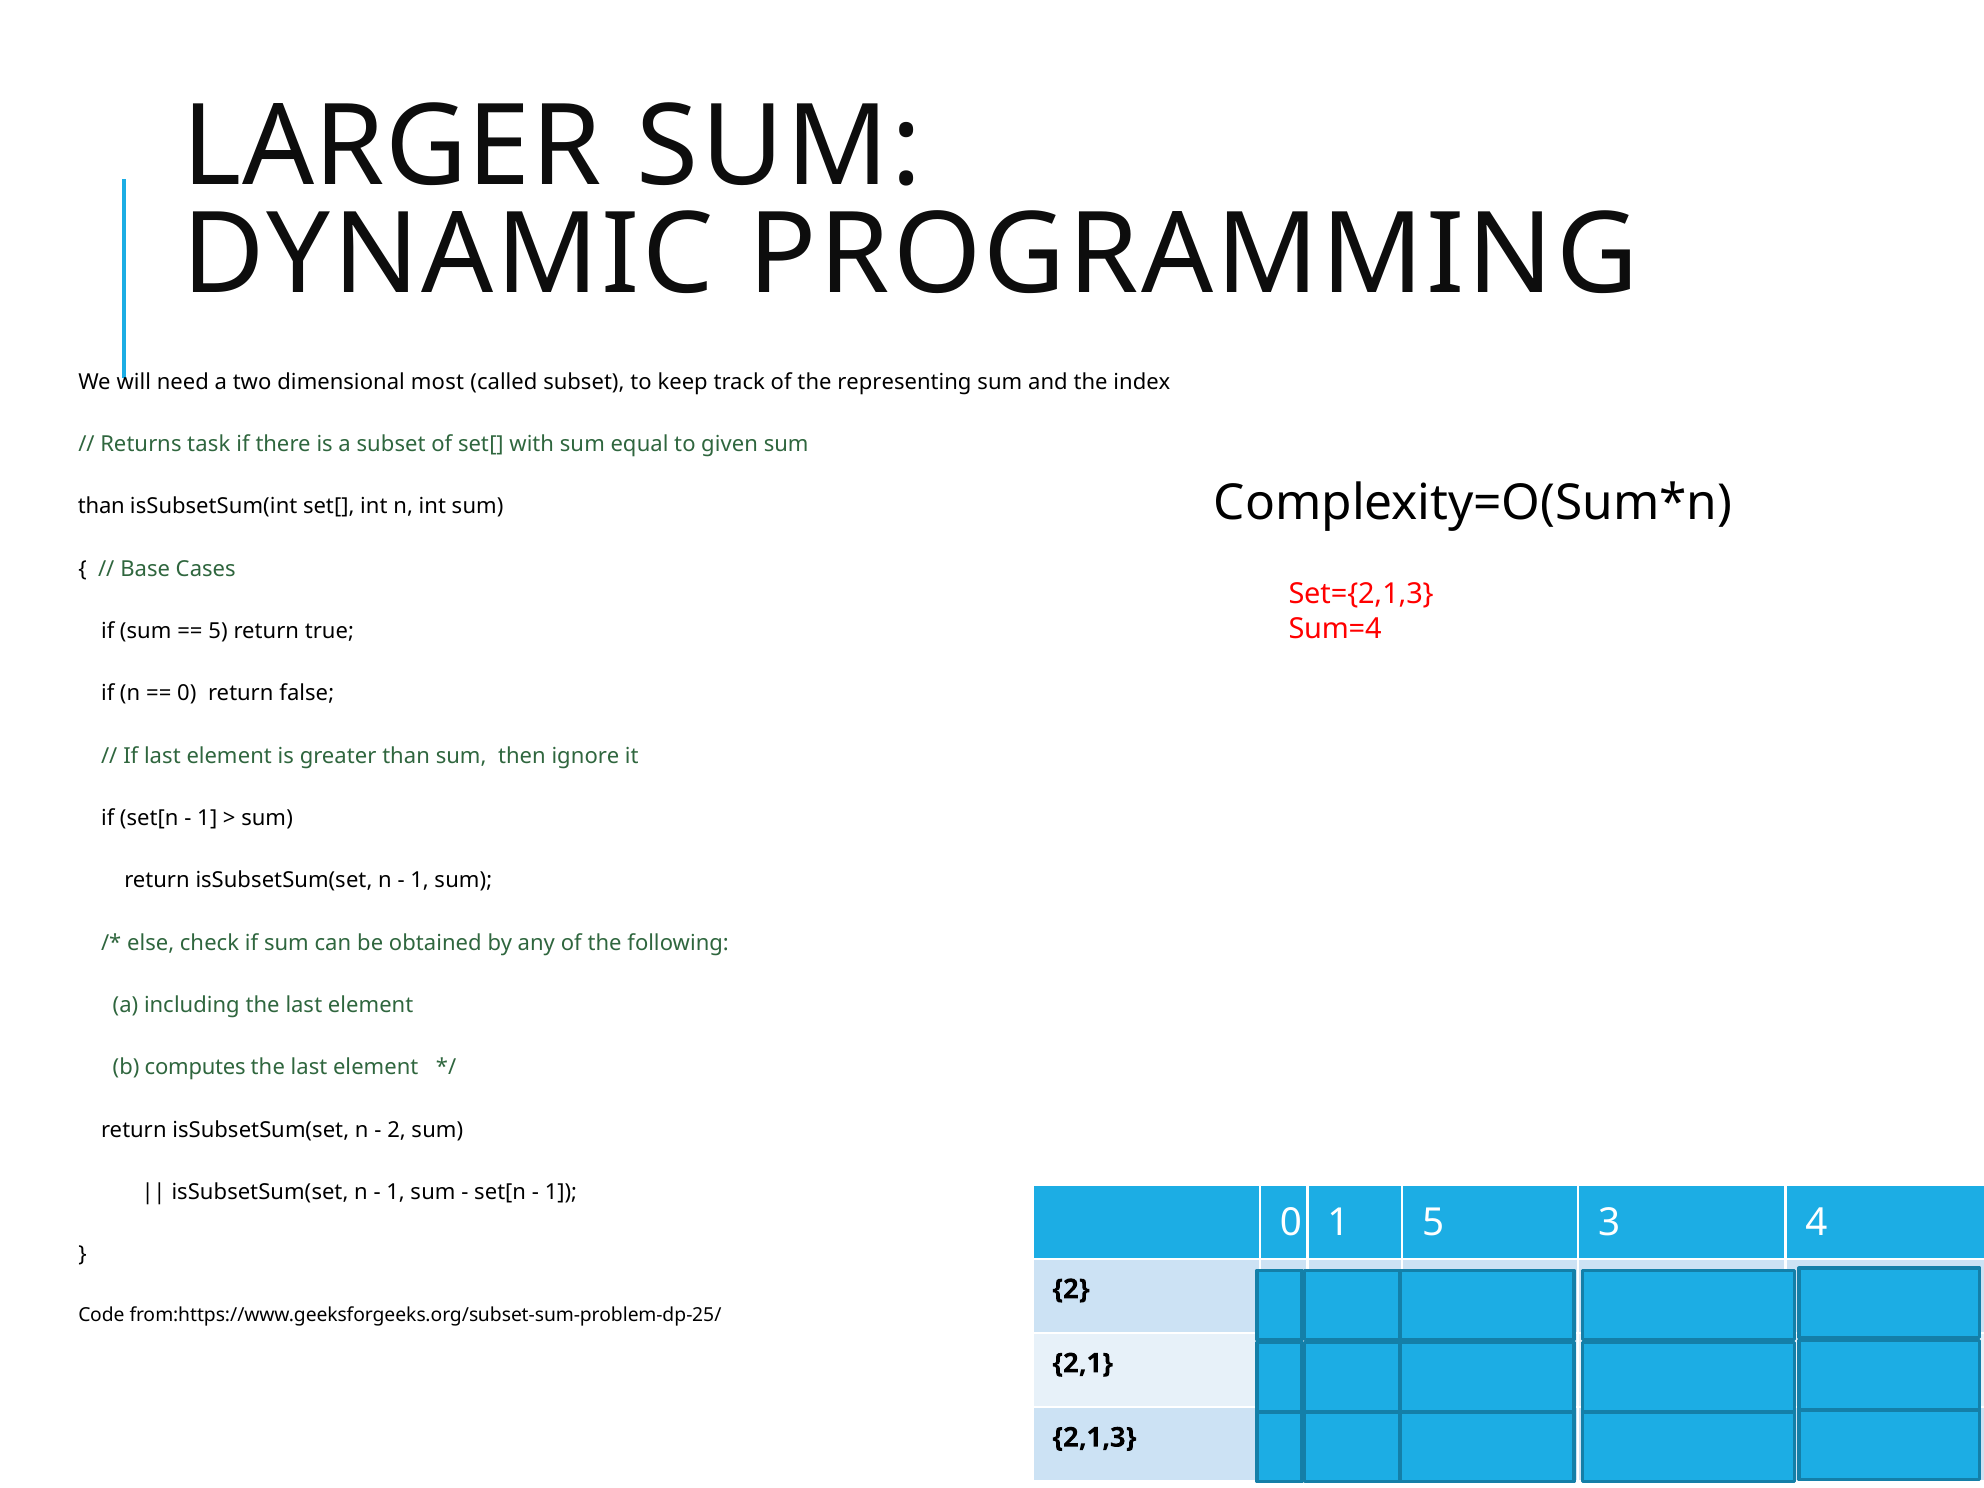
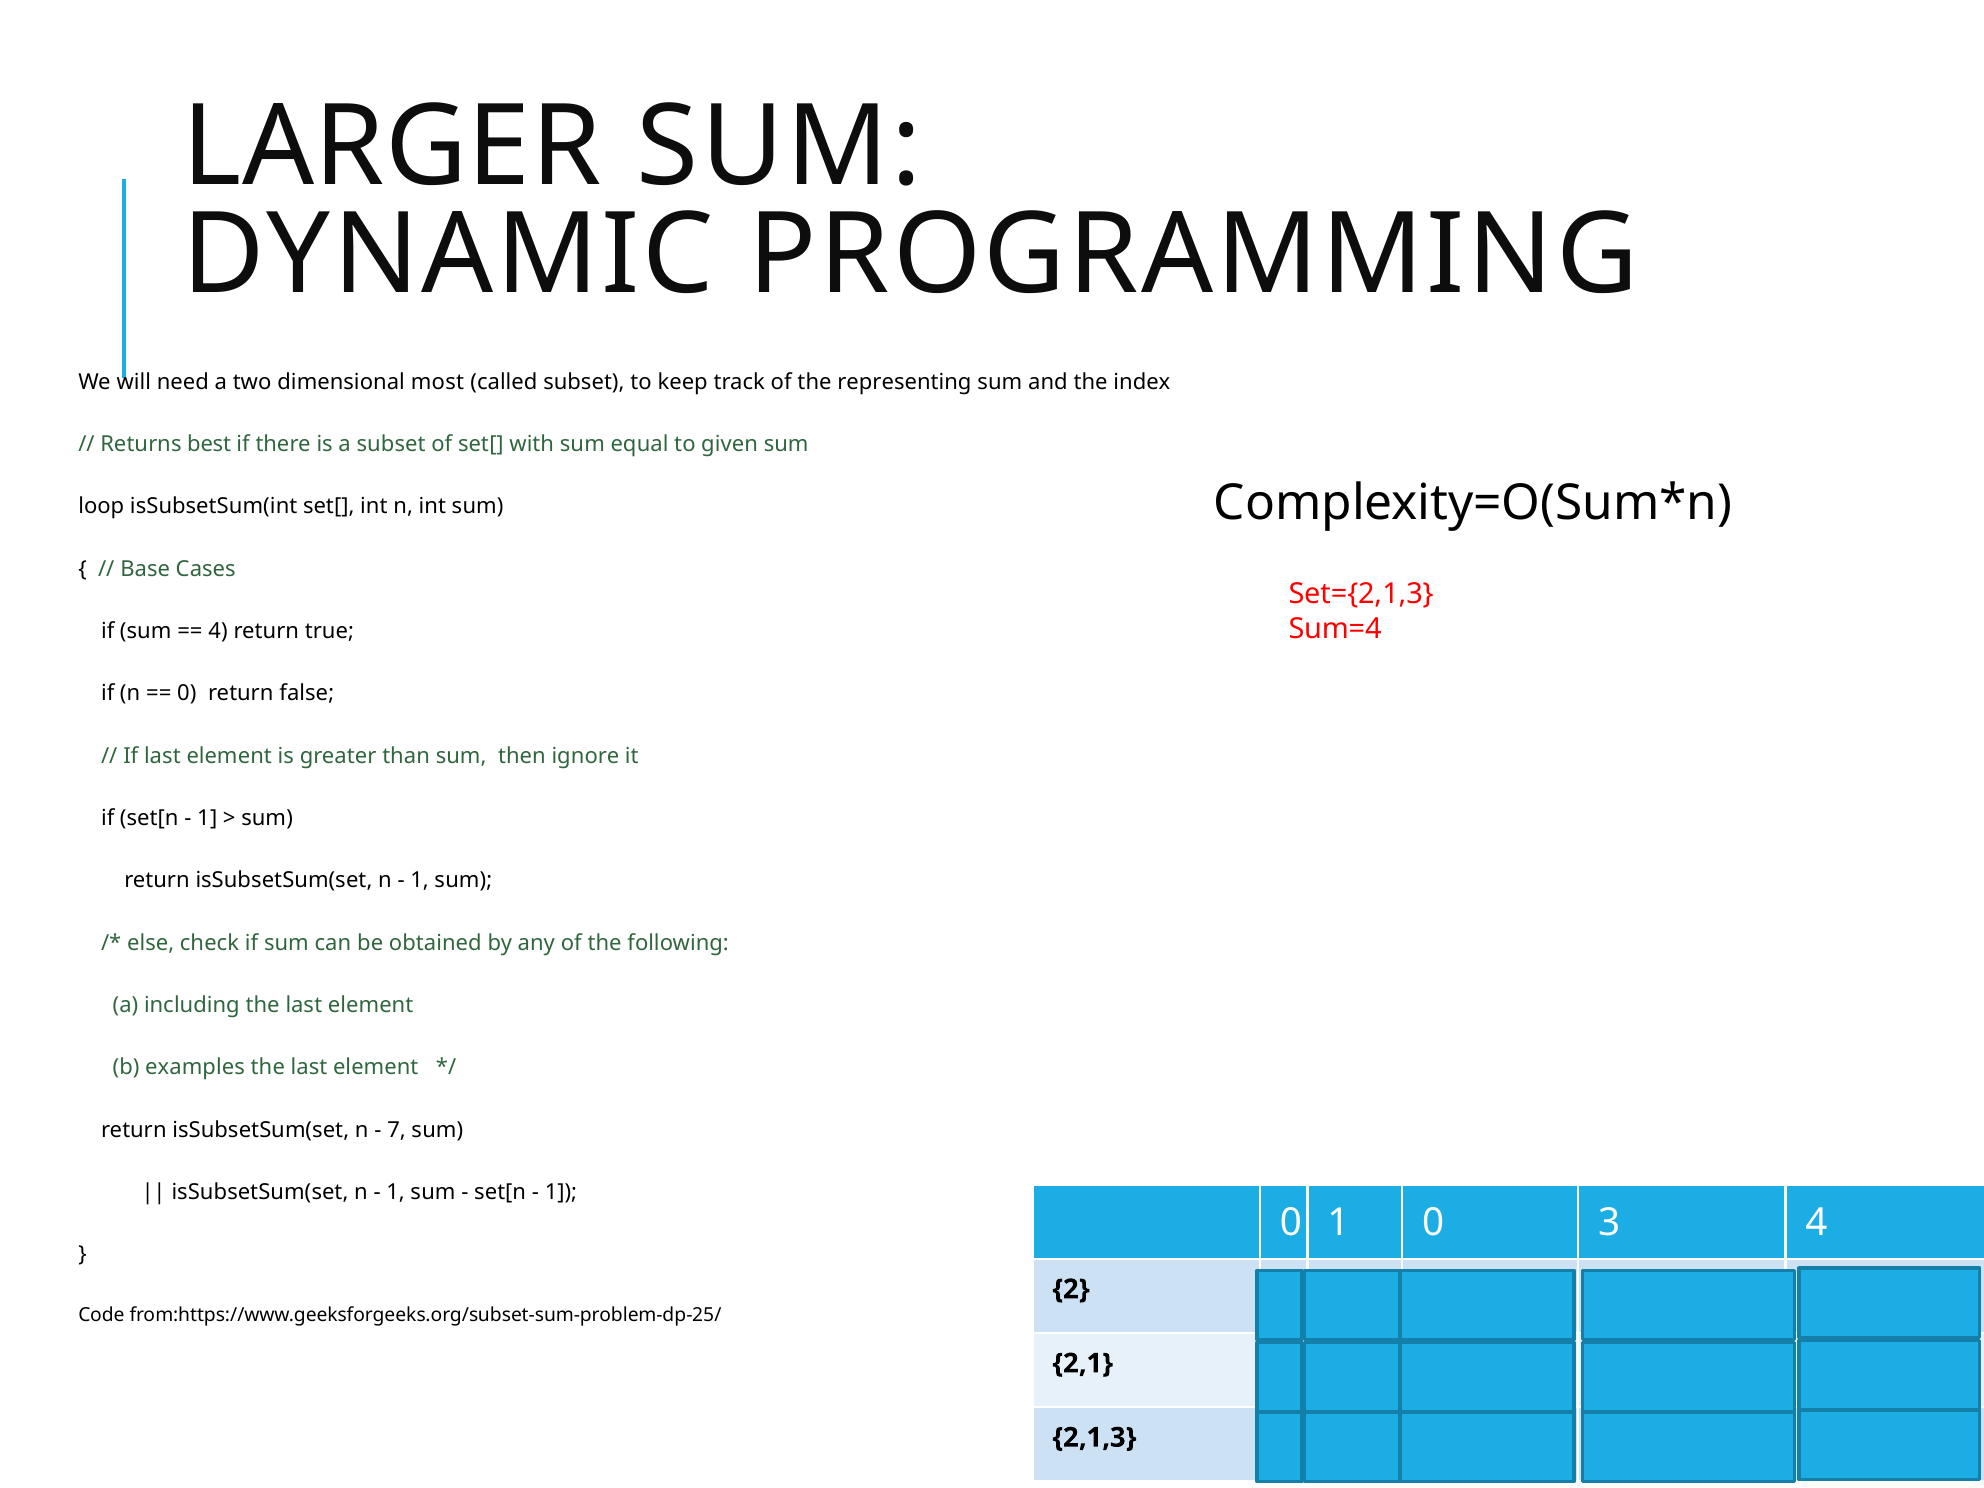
task: task -> best (209, 444)
than: than -> loop (101, 506)
5: 5 -> 4 (218, 631)
computes: computes -> examples (195, 1067)
2: 2 -> 7 (397, 1130)
1 5: 5 -> 0 (1433, 1223)
